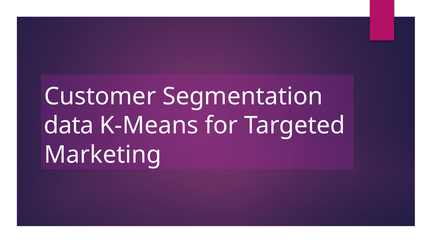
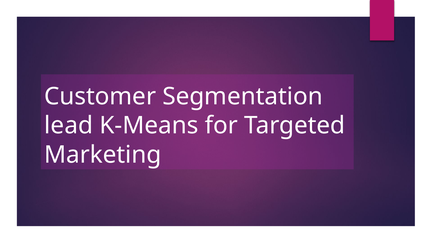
data: data -> lead (69, 126)
